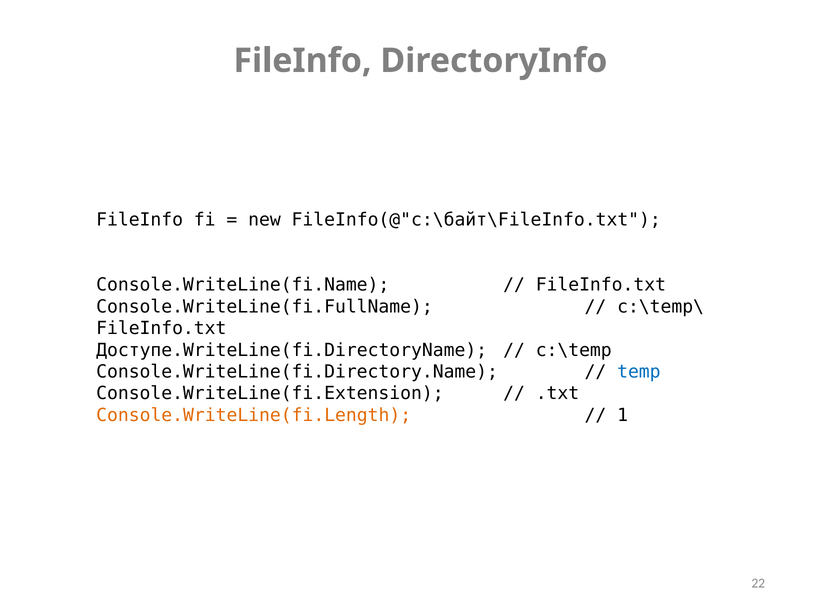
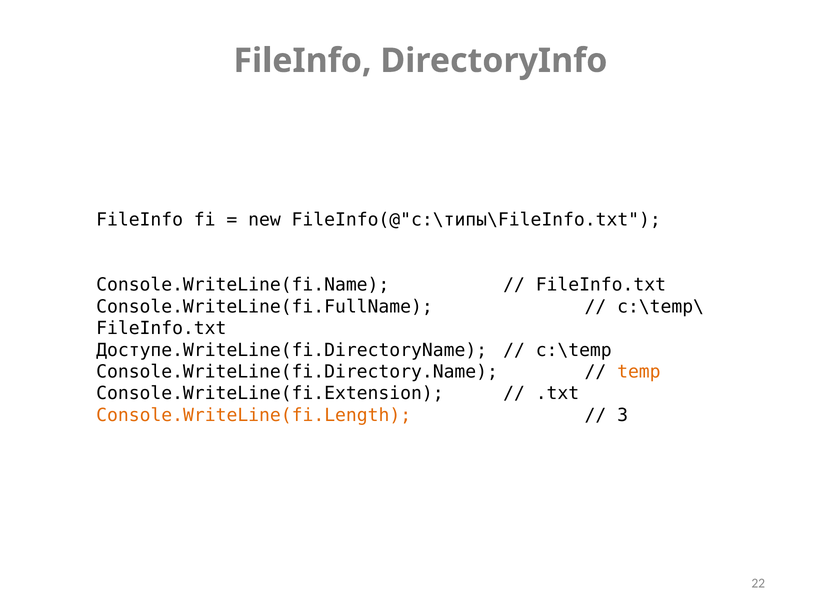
FileInfo(@"c:\байт\FileInfo.txt: FileInfo(@"c:\байт\FileInfo.txt -> FileInfo(@"c:\типы\FileInfo.txt (476, 220)
temp colour: blue -> orange (639, 371)
1: 1 -> 3 (623, 415)
